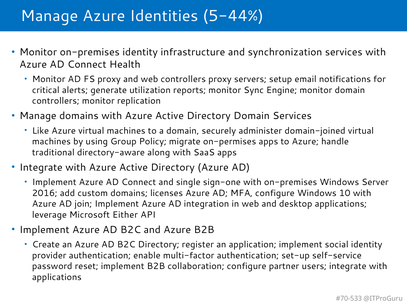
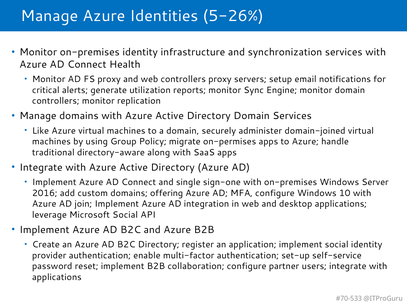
5-44%: 5-44% -> 5-26% (233, 16)
licenses: licenses -> offering (167, 193)
Microsoft Either: Either -> Social (125, 215)
